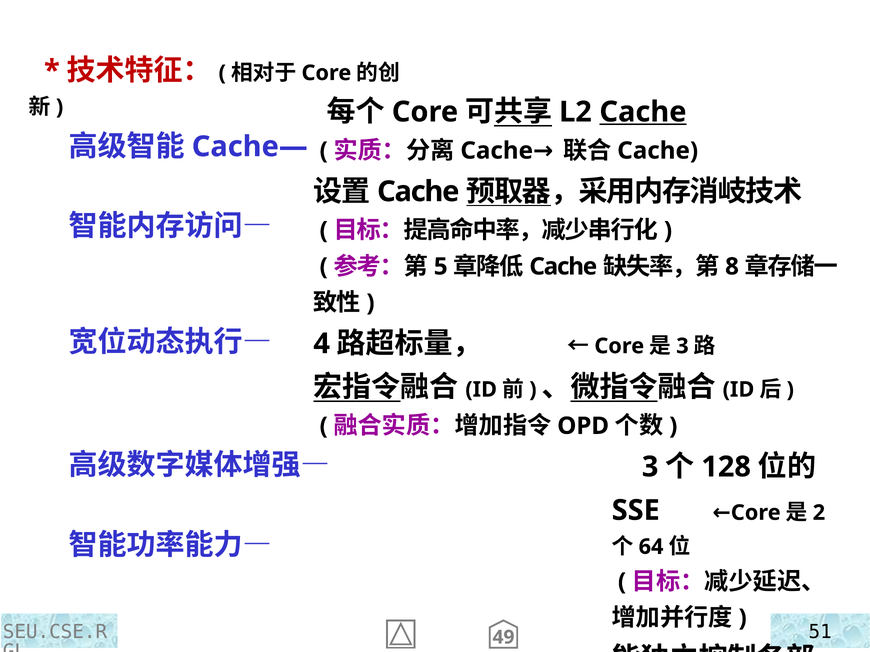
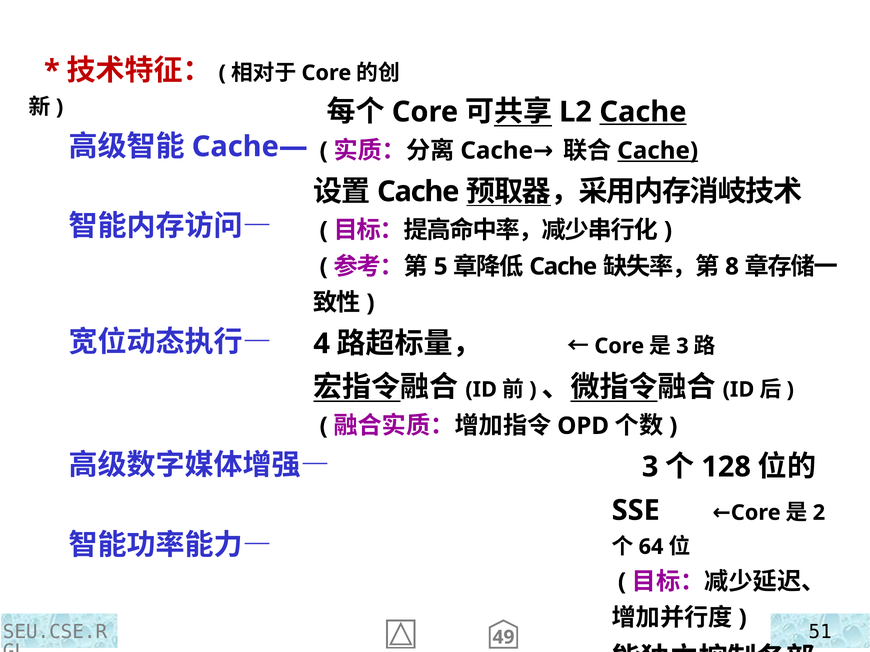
Cache underline: none -> present (658, 151)
